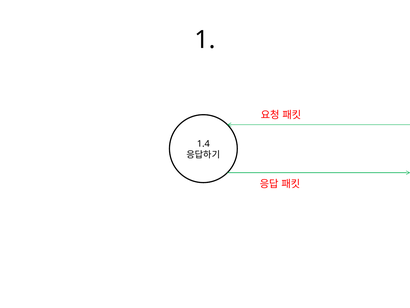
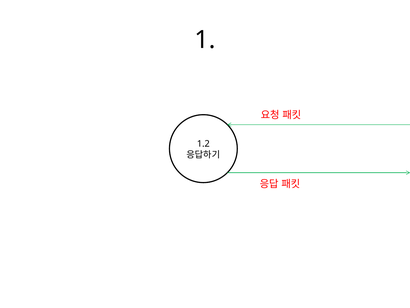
1.4: 1.4 -> 1.2 (203, 144)
